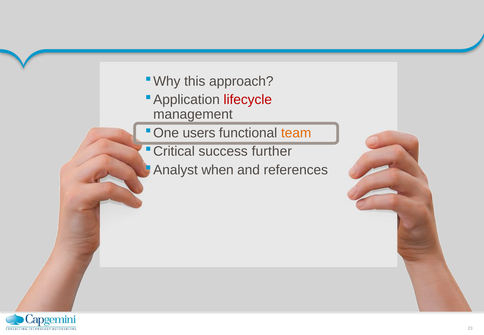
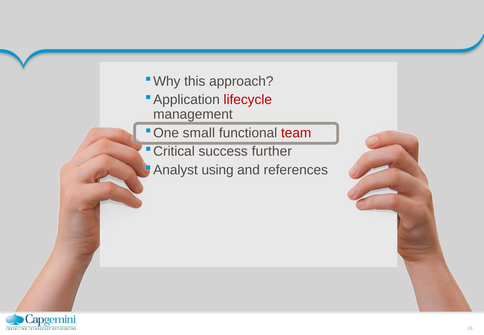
users: users -> small (199, 133)
team colour: orange -> red (296, 133)
when: when -> using (218, 170)
